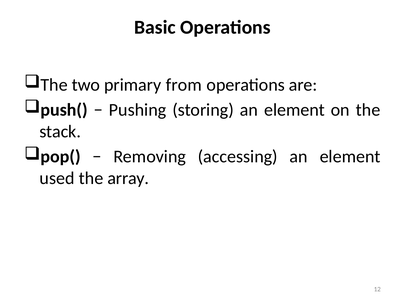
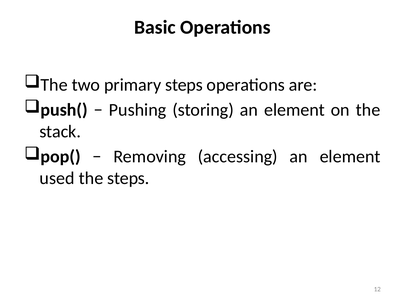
primary from: from -> steps (184, 85)
the array: array -> steps (128, 179)
